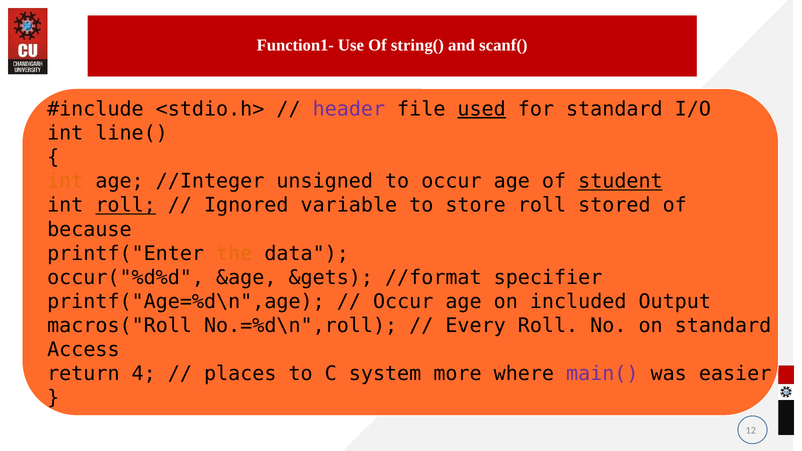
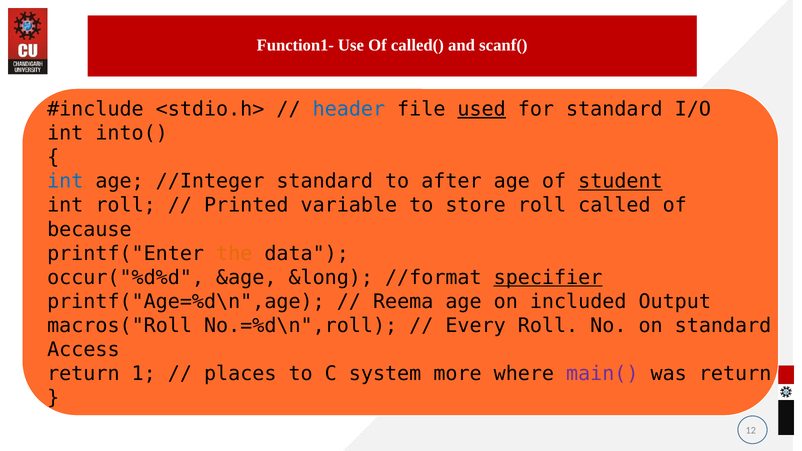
string(: string( -> called( (417, 45)
header colour: purple -> blue (349, 109)
line(: line( -> into( (132, 133)
int colour: orange -> blue (65, 181)
//Integer unsigned: unsigned -> standard (325, 181)
to occur: occur -> after (451, 181)
roll underline: present -> none (126, 205)
Ignored: Ignored -> Printed (246, 205)
stored: stored -> called (614, 205)
&gets: &gets -> &long (331, 278)
specifier underline: none -> present (548, 278)
Occur: Occur -> Reema (403, 302)
4: 4 -> 1 (144, 374)
was easier: easier -> return (735, 374)
